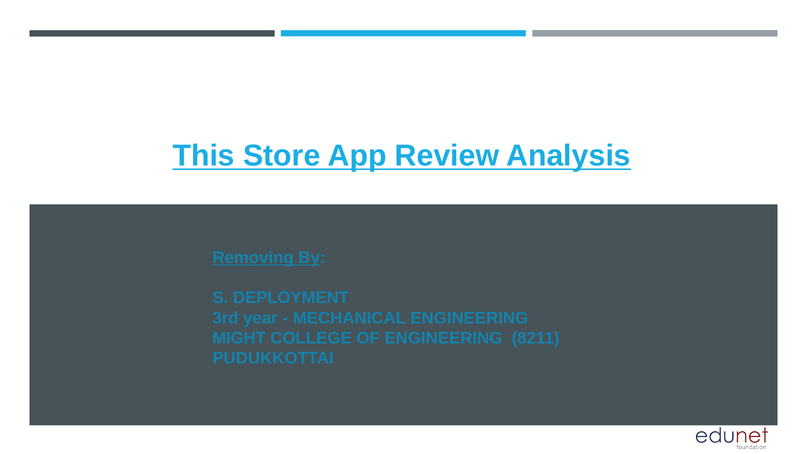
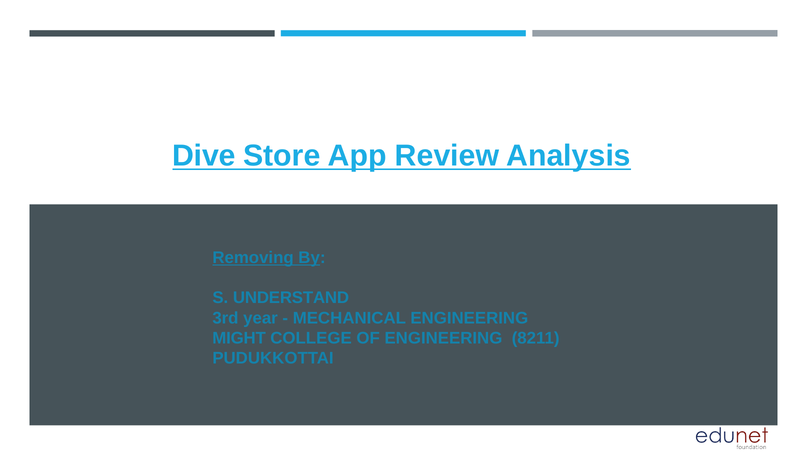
This: This -> Dive (204, 156)
DEPLOYMENT: DEPLOYMENT -> UNDERSTAND (291, 298)
